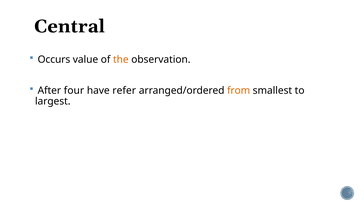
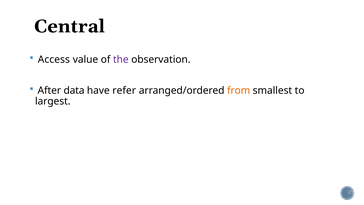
Occurs: Occurs -> Access (54, 59)
the colour: orange -> purple (121, 59)
four: four -> data (74, 90)
